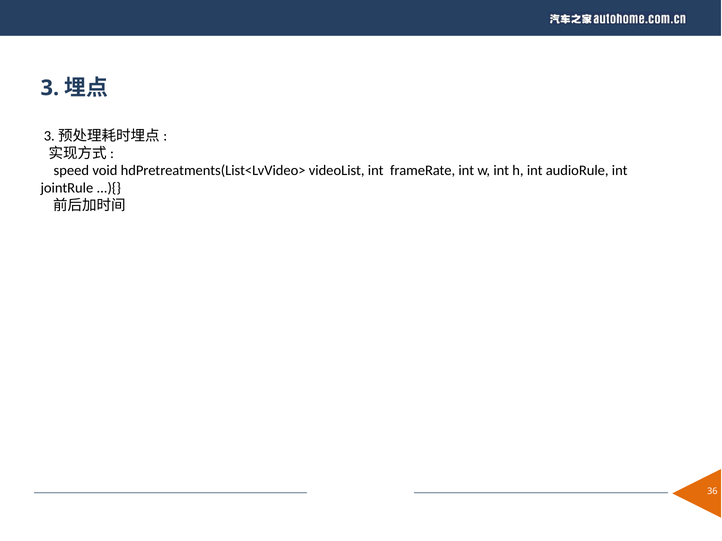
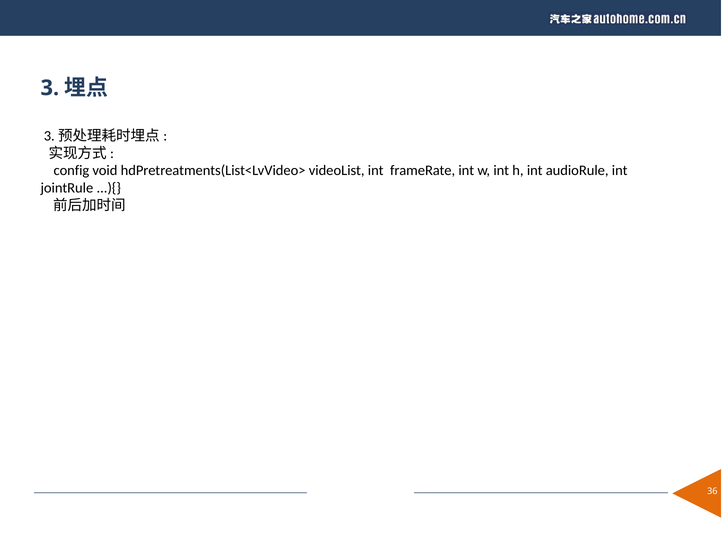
speed: speed -> config (71, 171)
